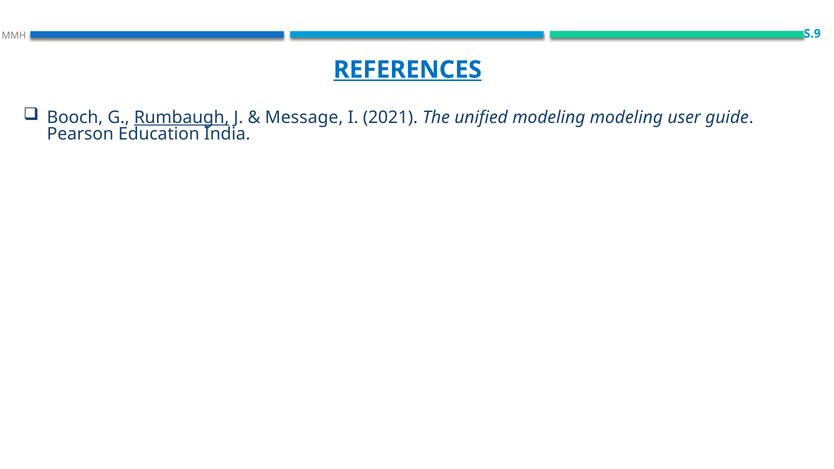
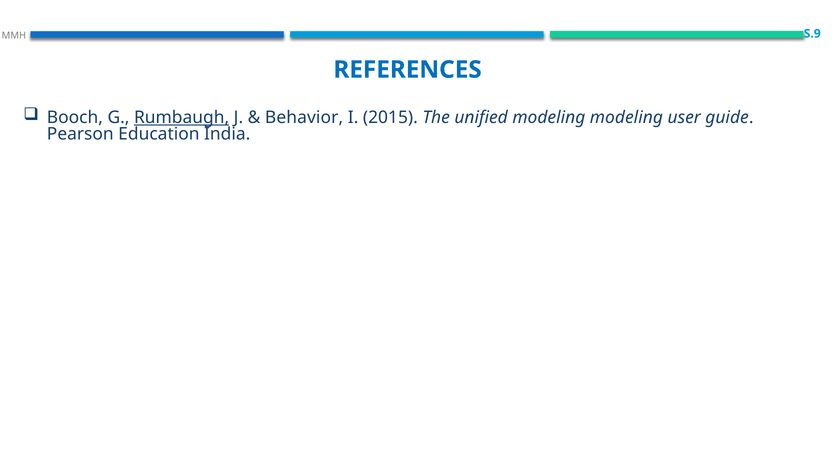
REFERENCES underline: present -> none (408, 70)
Message: Message -> Behavior (304, 118)
2021: 2021 -> 2015 (390, 118)
